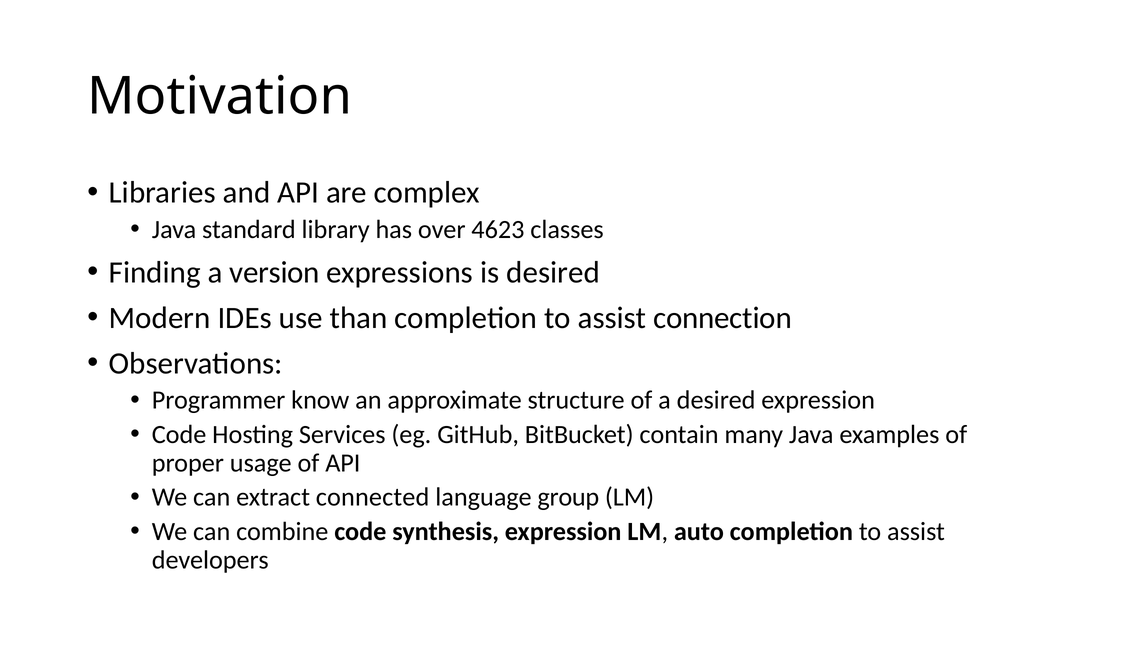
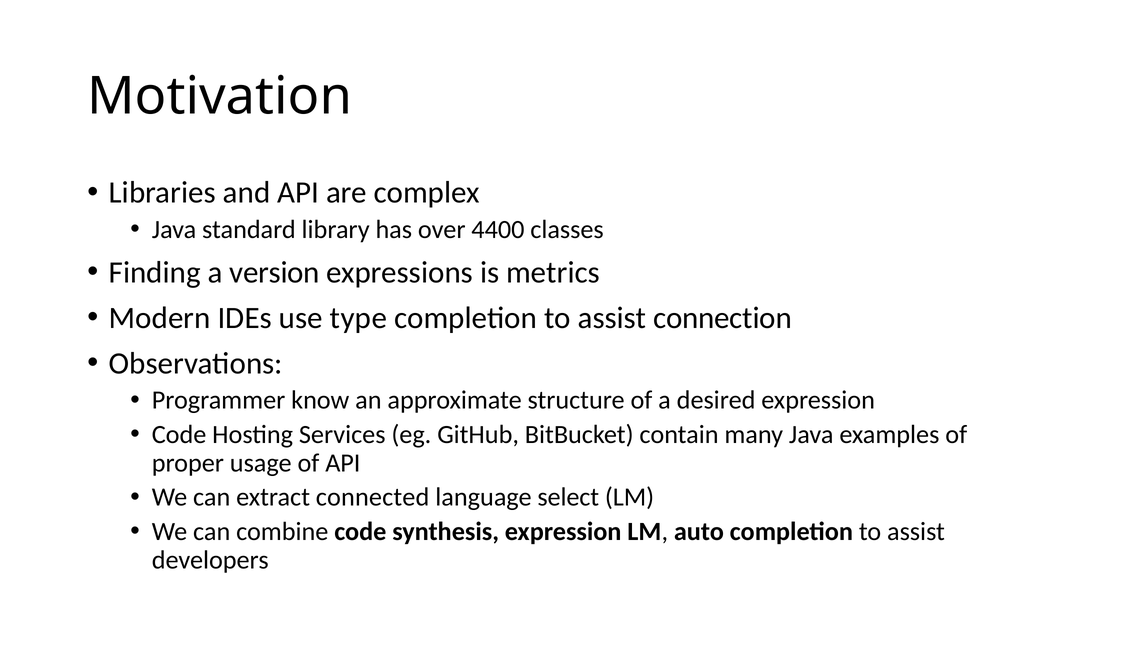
4623: 4623 -> 4400 (498, 229)
is desired: desired -> metrics (553, 272)
than: than -> type (358, 318)
group: group -> select (568, 497)
